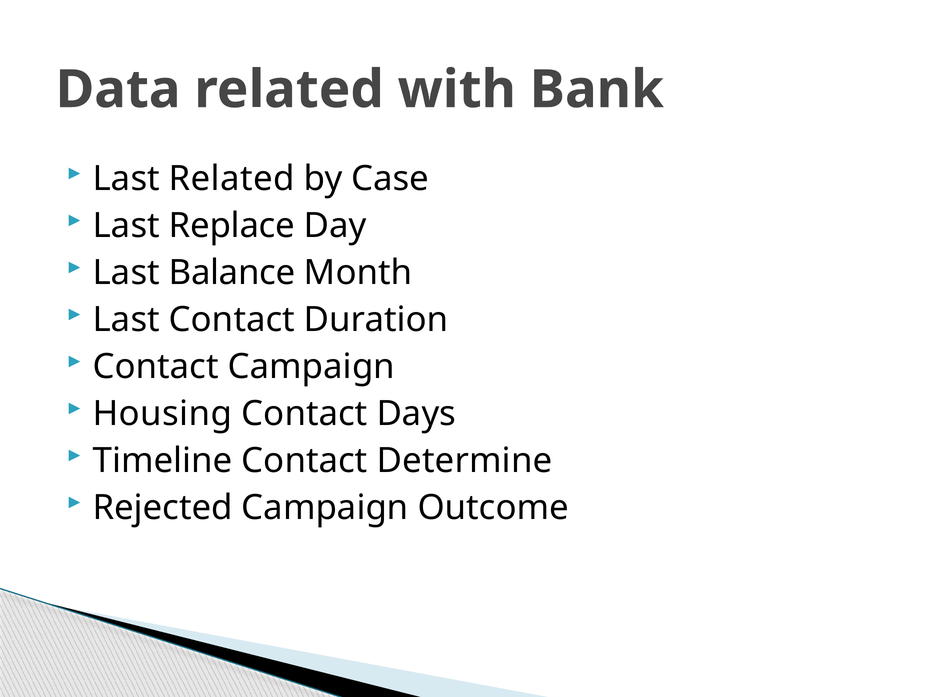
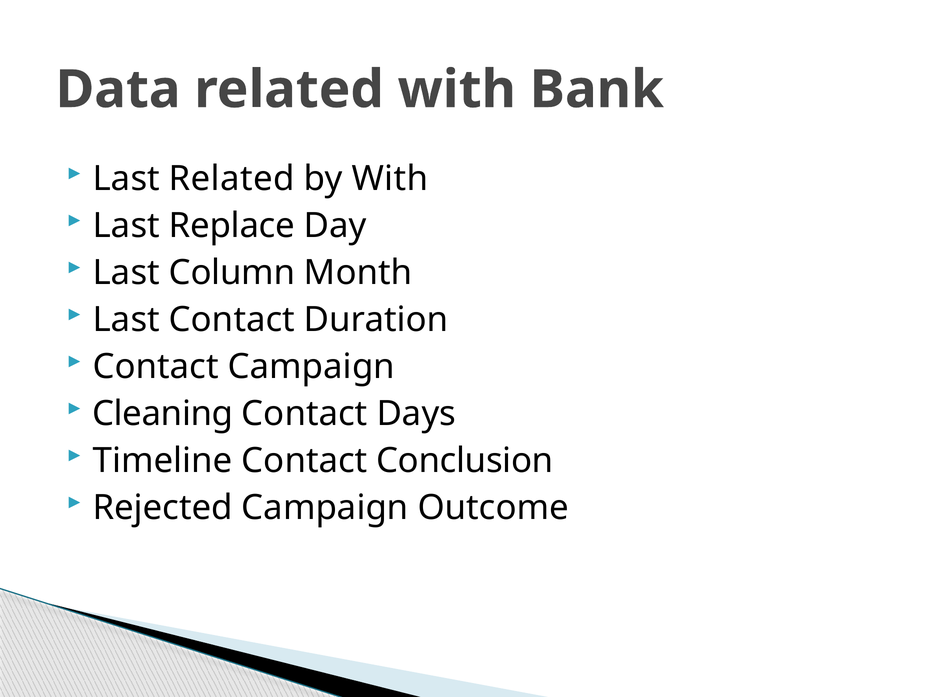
by Case: Case -> With (390, 178)
Balance: Balance -> Column (232, 272)
Housing: Housing -> Cleaning (163, 413)
Determine: Determine -> Conclusion (465, 460)
